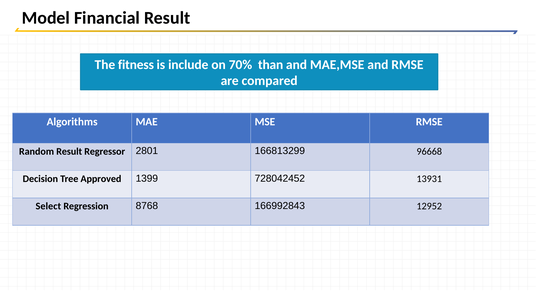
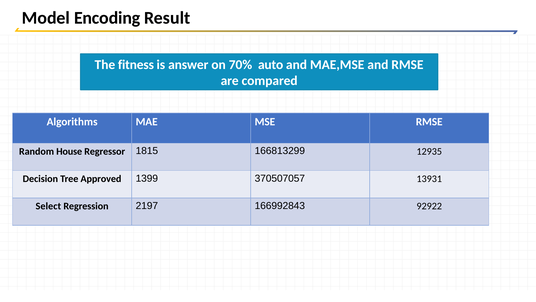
Financial: Financial -> Encoding (107, 18)
include: include -> answer (188, 65)
than: than -> auto (271, 65)
Random Result: Result -> House (69, 151)
2801: 2801 -> 1815 (147, 151)
96668: 96668 -> 12935 (429, 151)
728042452: 728042452 -> 370507057 (280, 178)
8768: 8768 -> 2197 (147, 205)
12952: 12952 -> 92922 (429, 206)
